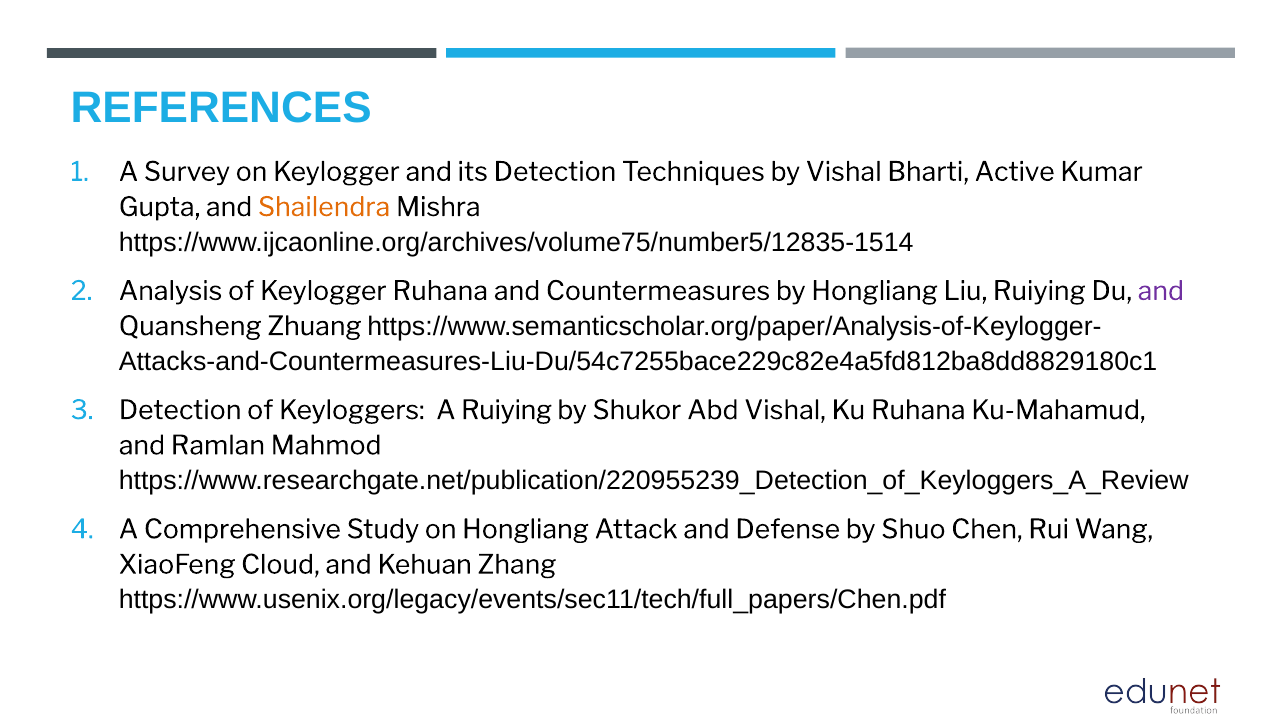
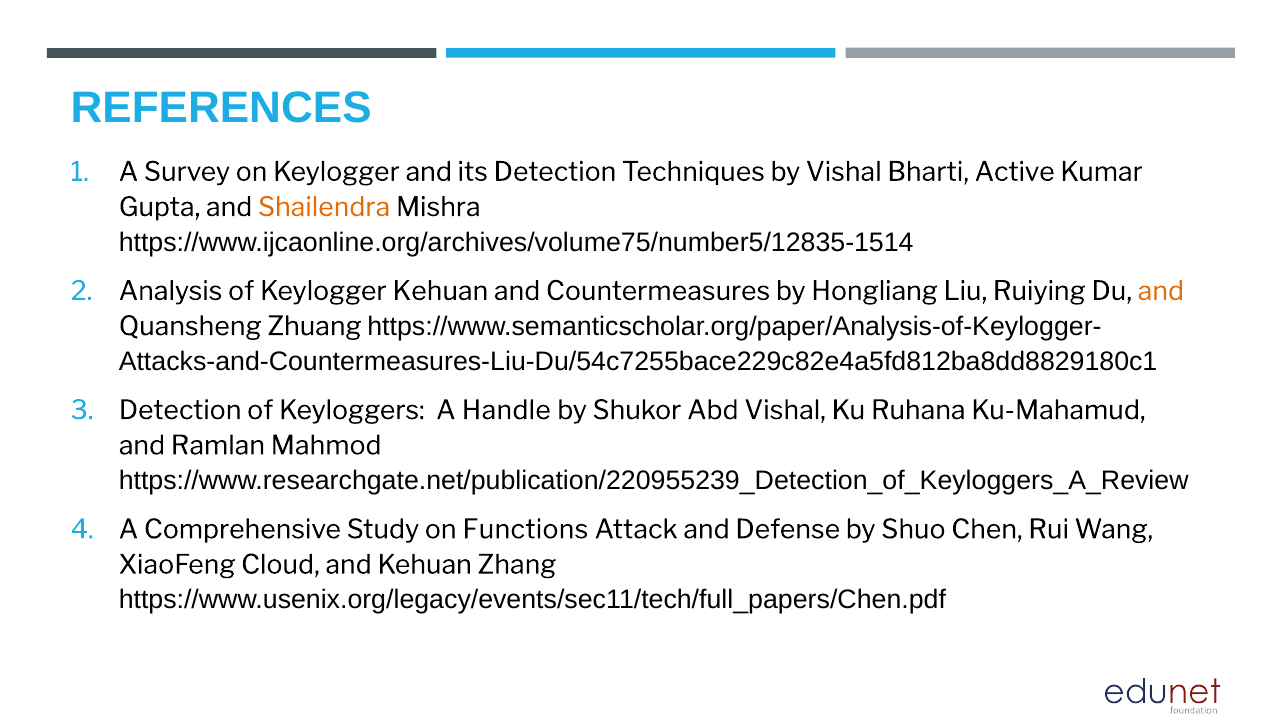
Keylogger Ruhana: Ruhana -> Kehuan (440, 291)
and colour: purple -> orange (1161, 291)
A Ruiying: Ruiying -> Handle (506, 410)
on Hongliang: Hongliang -> Functions (525, 530)
